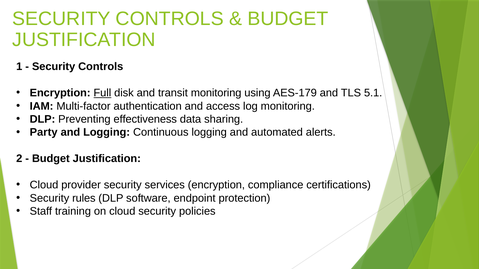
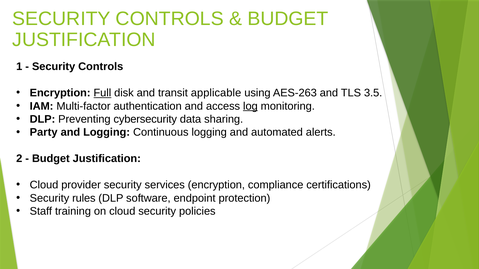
transit monitoring: monitoring -> applicable (216, 93)
AES-179: AES-179 -> AES-263 (295, 93)
5.1: 5.1 -> 3.5 (373, 93)
log underline: none -> present (250, 106)
effectiveness: effectiveness -> cybersecurity (145, 119)
